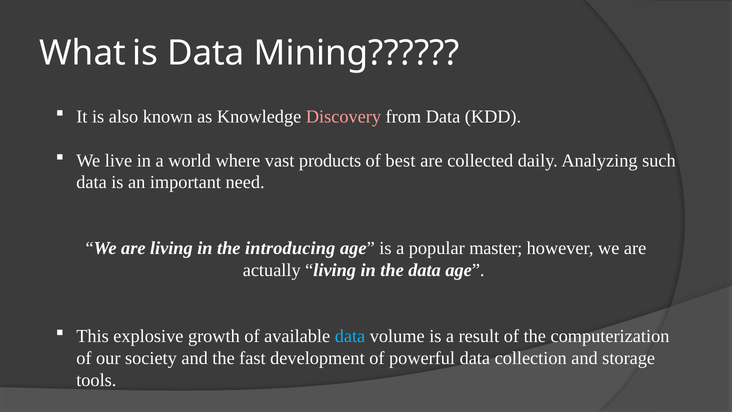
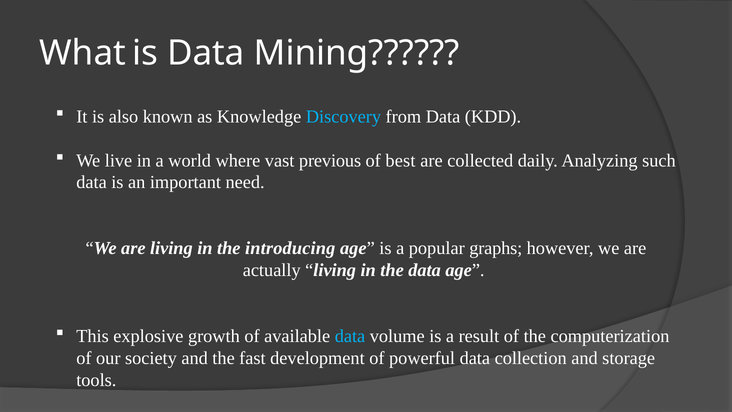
Discovery colour: pink -> light blue (343, 116)
products: products -> previous (330, 160)
master: master -> graphs (496, 248)
